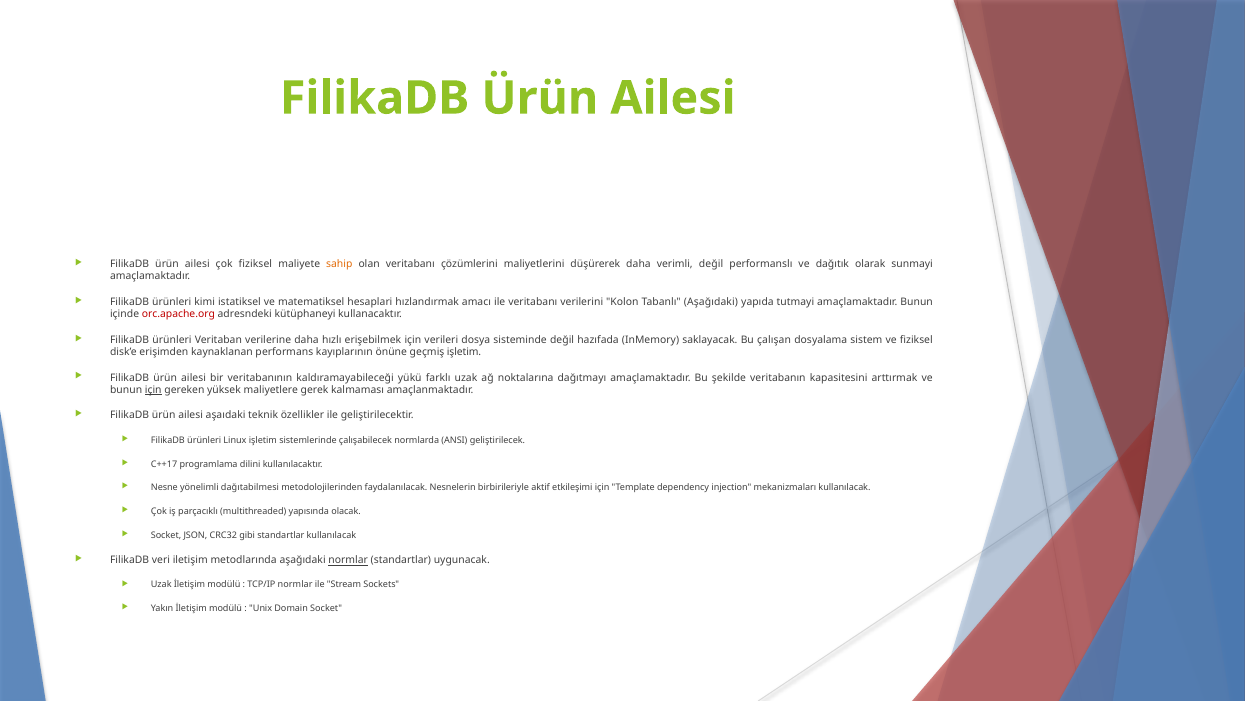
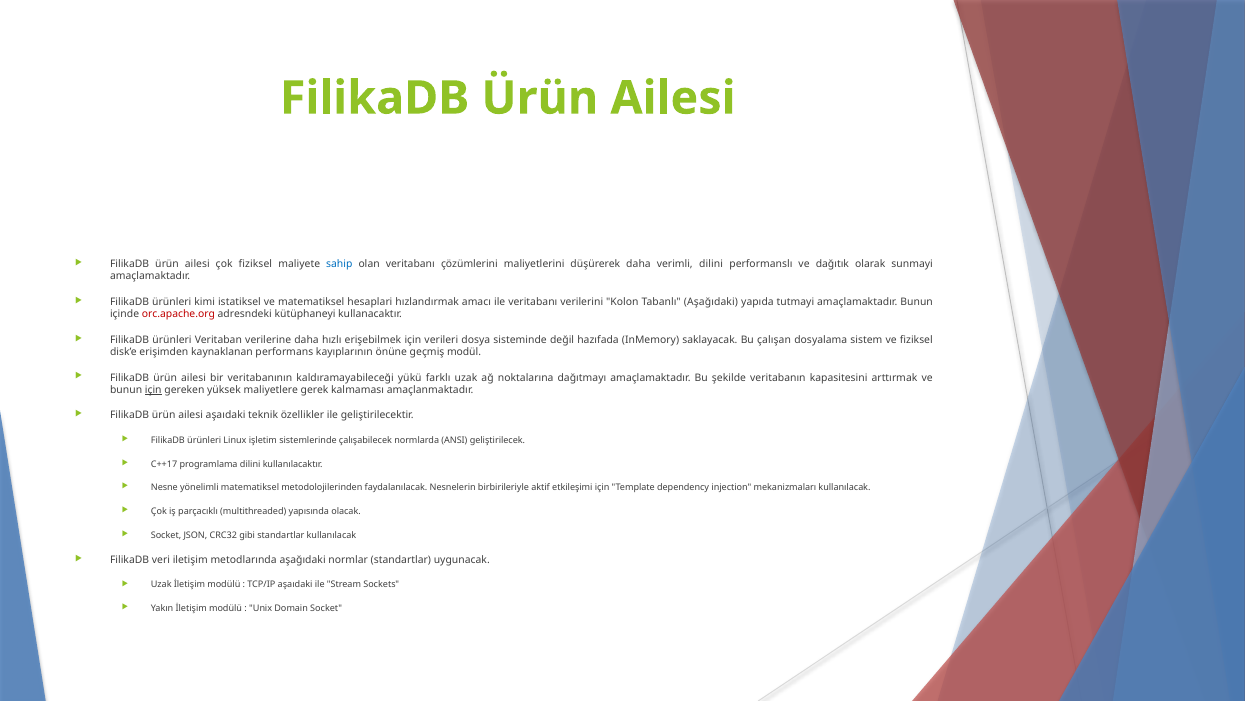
sahip colour: orange -> blue (339, 264)
verimli değil: değil -> dilini (711, 264)
geçmiş işletim: işletim -> modül (464, 352)
yönelimli dağıtabilmesi: dağıtabilmesi -> matematiksel (250, 487)
normlar underline: present -> none (348, 560)
TCP/IP normlar: normlar -> aşaıdaki (295, 584)
